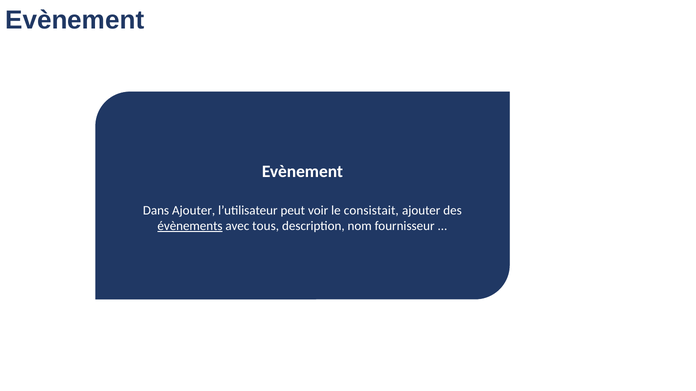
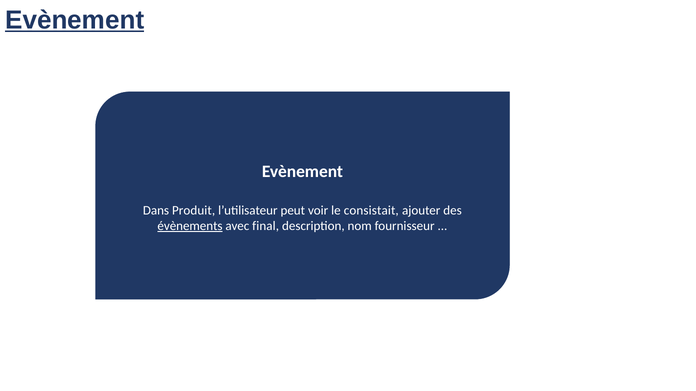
Evènement underline: none -> present (75, 20)
Dans Ajouter: Ajouter -> Produit (194, 211)
tous: tous -> final (266, 226)
